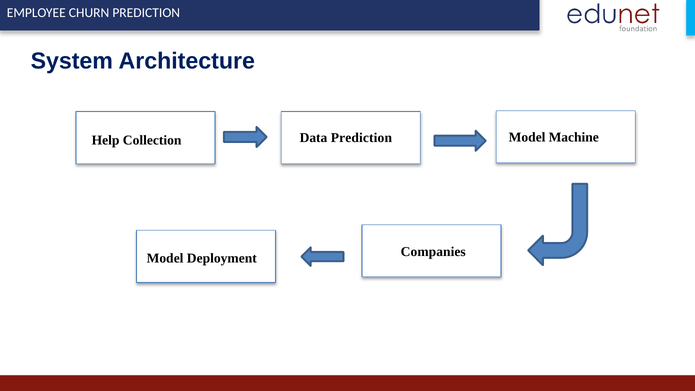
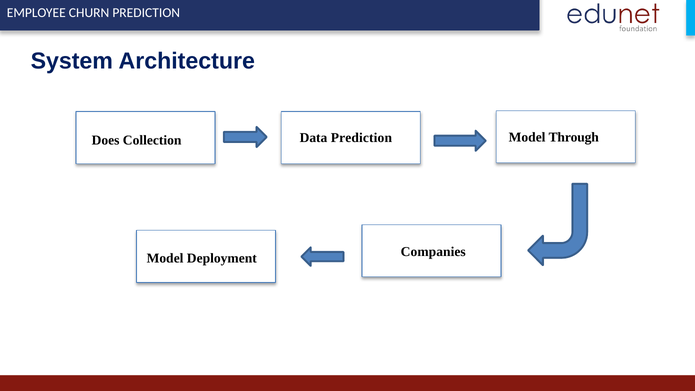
Help: Help -> Does (106, 140)
Machine: Machine -> Through (574, 137)
